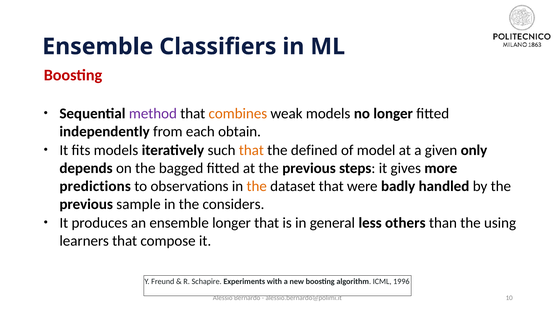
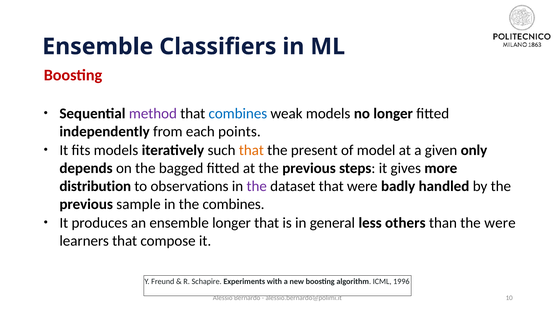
combines colour: orange -> blue (238, 114)
obtain: obtain -> points (239, 132)
defined: defined -> present (314, 150)
predictions: predictions -> distribution (95, 186)
the colour: orange -> purple (257, 186)
the considers: considers -> combines (234, 204)
the using: using -> were (500, 223)
